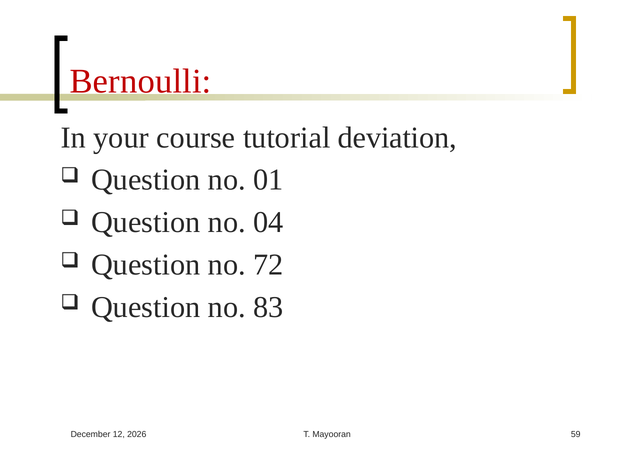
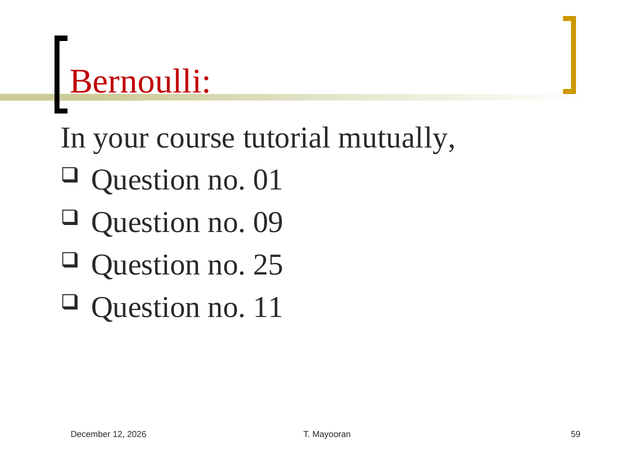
deviation: deviation -> mutually (397, 138)
04: 04 -> 09 (268, 222)
72: 72 -> 25 (268, 265)
83: 83 -> 11 (268, 307)
